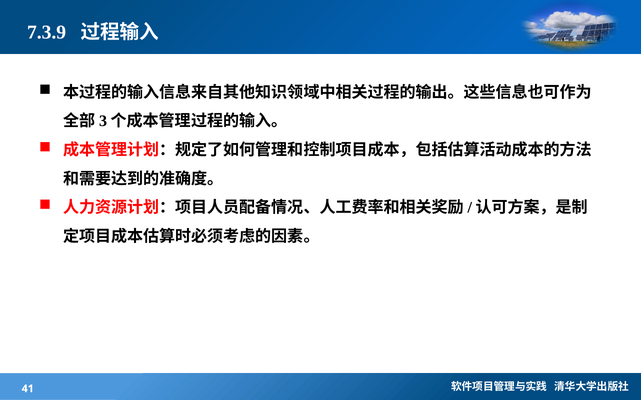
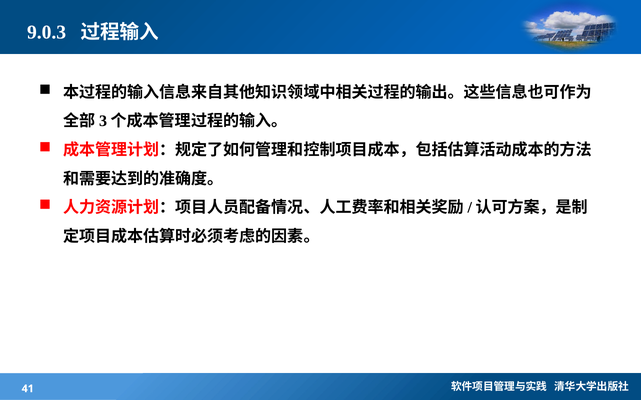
7.3.9: 7.3.9 -> 9.0.3 (47, 33)
